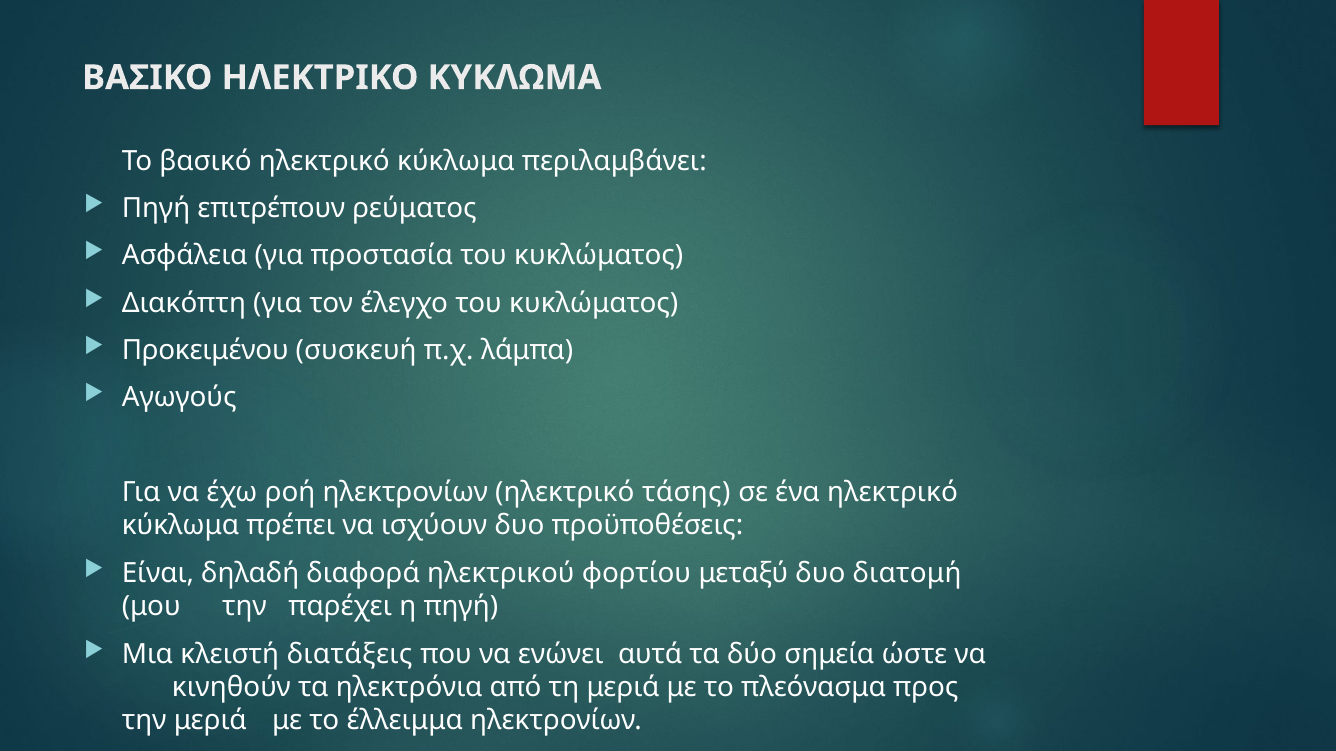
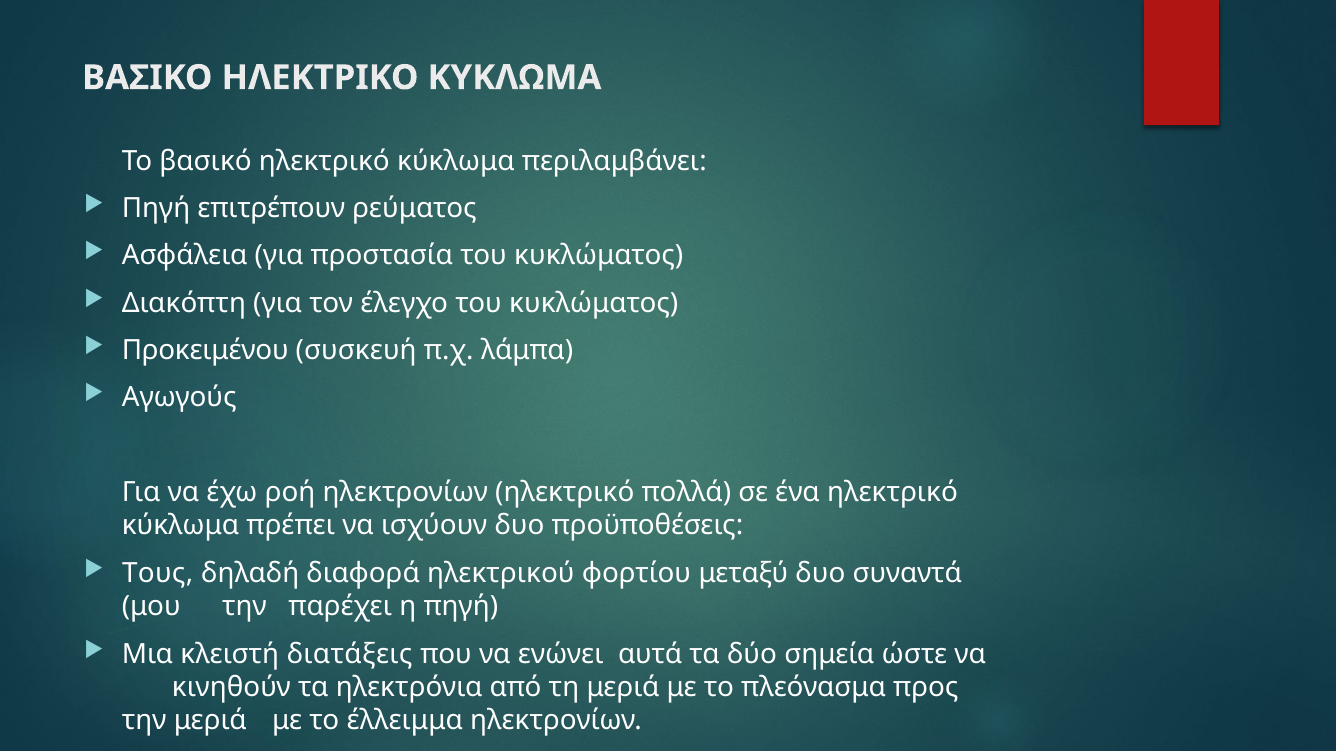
τάσης: τάσης -> πολλά (686, 493)
Είναι: Είναι -> Τους (158, 573)
διατομή: διατομή -> συναντά (907, 573)
